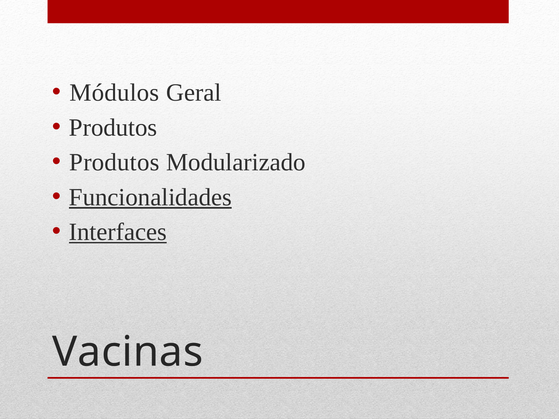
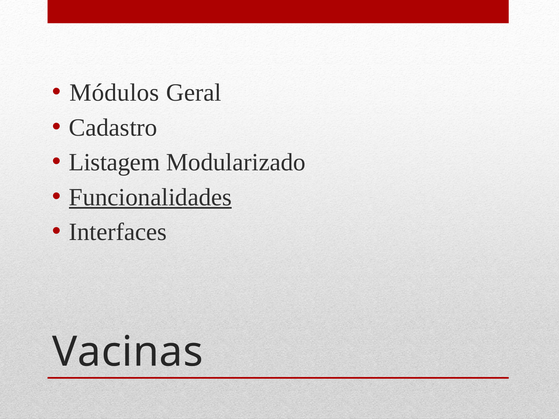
Produtos: Produtos -> Cadastro (113, 128)
Produtos: Produtos -> Listagem (115, 162)
Interfaces underline: present -> none (118, 232)
